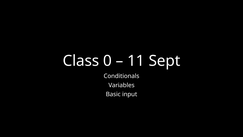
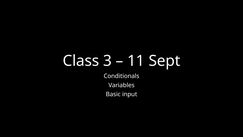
0: 0 -> 3 (107, 61)
